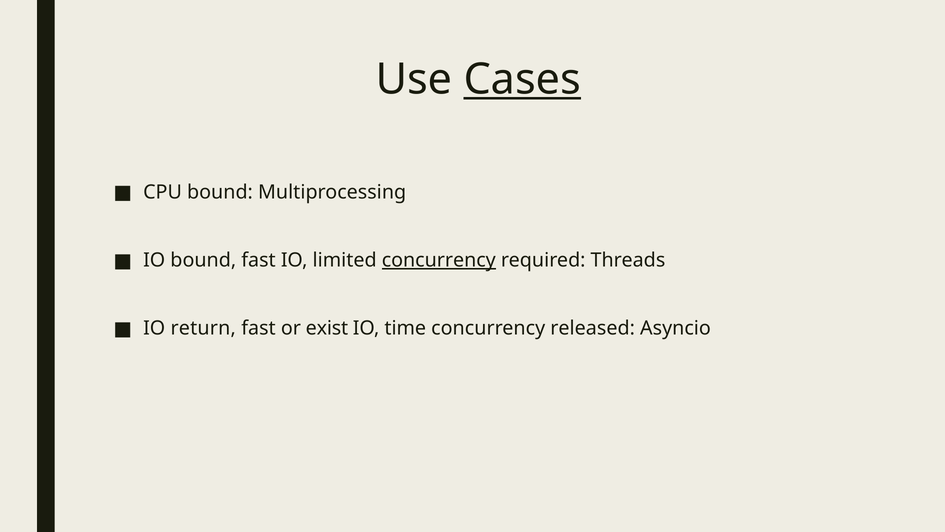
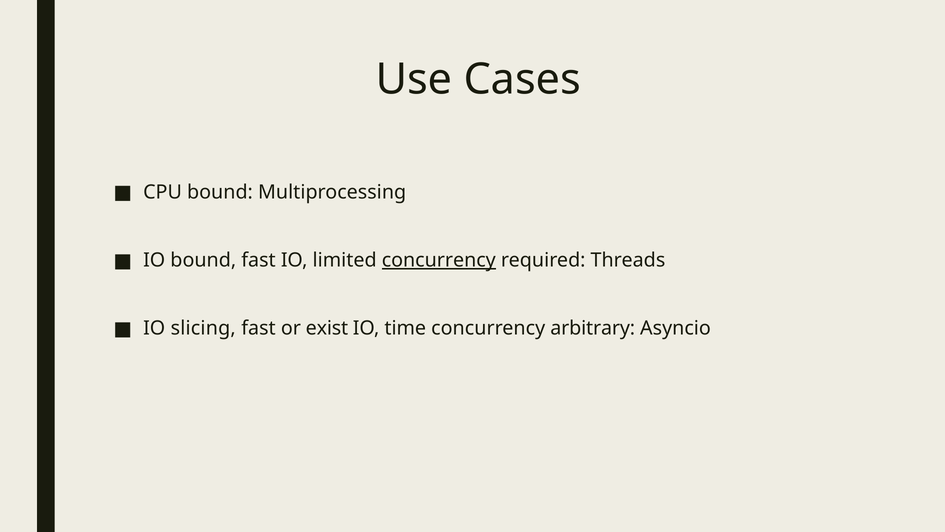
Cases underline: present -> none (522, 79)
return: return -> slicing (203, 328)
released: released -> arbitrary (593, 328)
